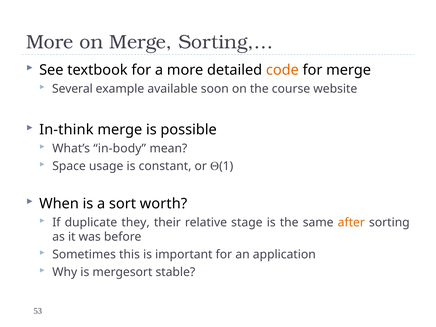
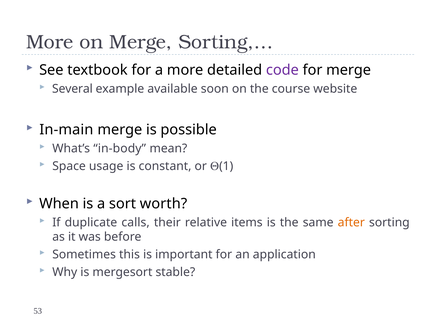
code colour: orange -> purple (282, 70)
In-think: In-think -> In-main (66, 130)
they: they -> calls (136, 222)
stage: stage -> items (247, 222)
